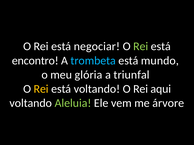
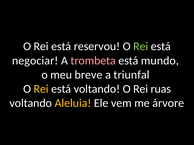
negociar: negociar -> reservou (97, 47)
encontro: encontro -> negociar (35, 61)
trombeta colour: light blue -> pink (93, 61)
glória: glória -> breve (89, 75)
aqui: aqui -> ruas (161, 89)
Aleluia colour: light green -> yellow (73, 103)
